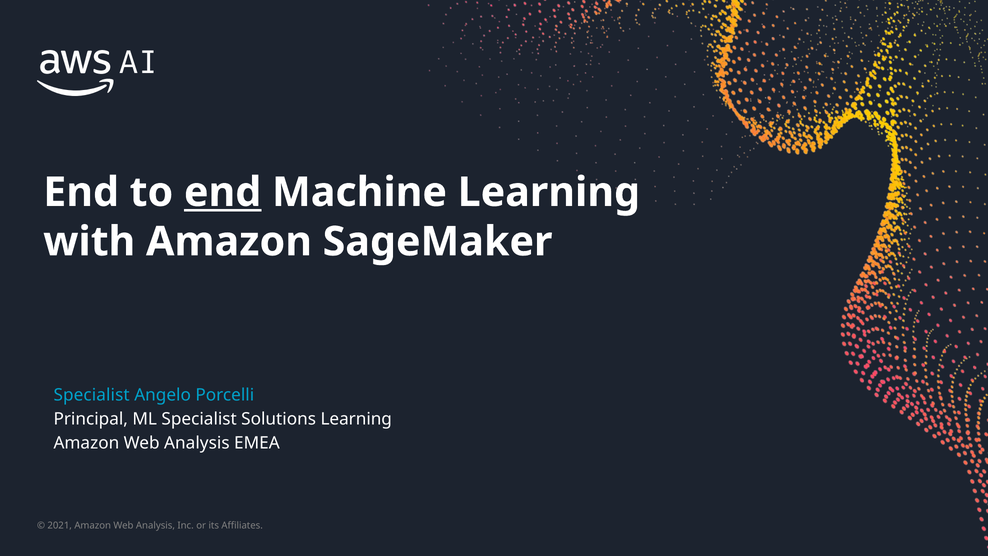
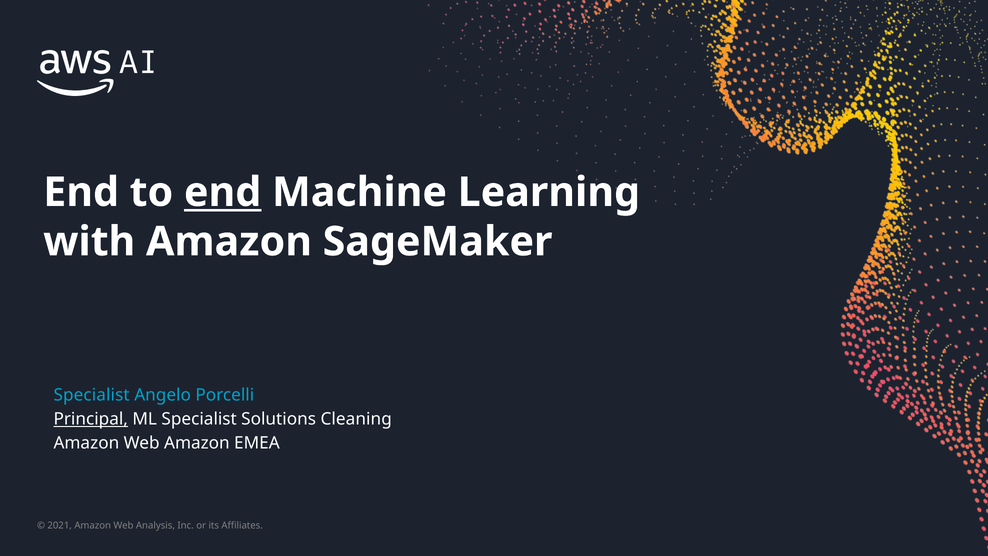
Principal underline: none -> present (91, 419)
Solutions Learning: Learning -> Cleaning (356, 419)
Analysis: Analysis -> Amazon (197, 443)
